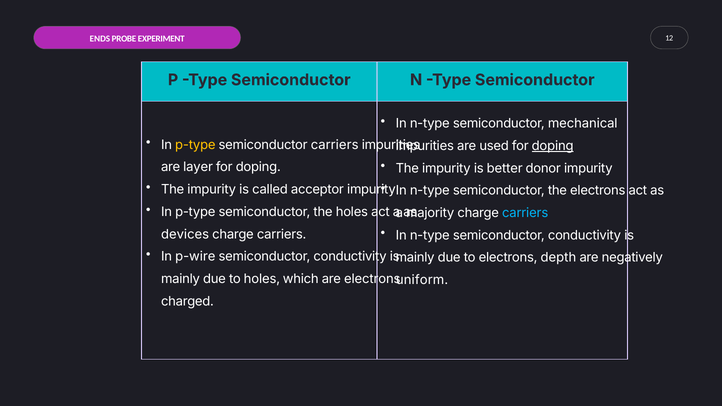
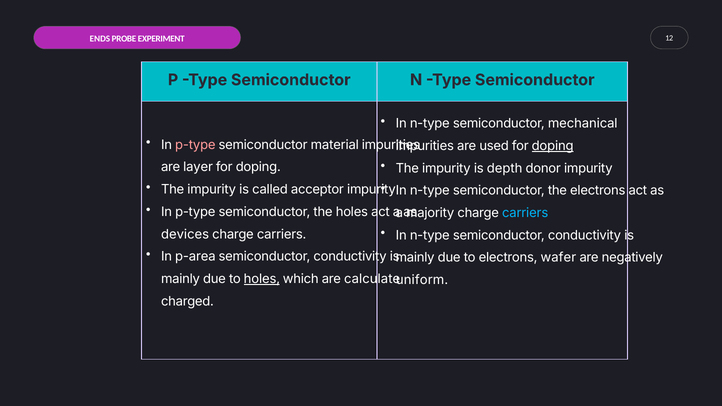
p-type colour: yellow -> pink (195, 145)
semiconductor carriers: carriers -> material (335, 145)
better: better -> depth (505, 168)
p-wire: p-wire -> p-area (195, 257)
depth: depth -> wafer (558, 258)
holes underline: none -> present (262, 279)
are electrons: electrons -> calculate (372, 279)
